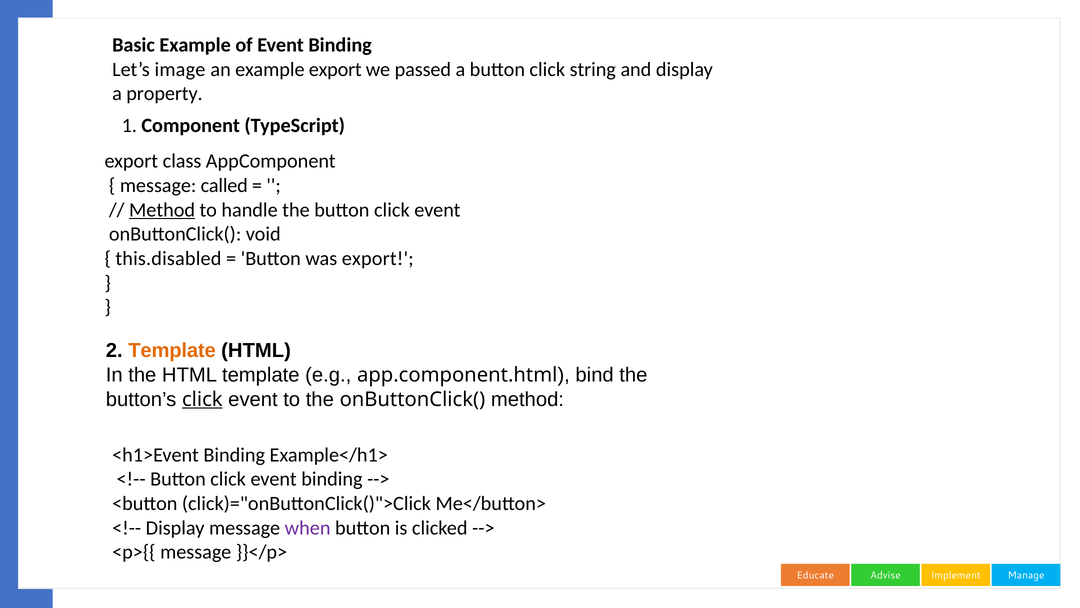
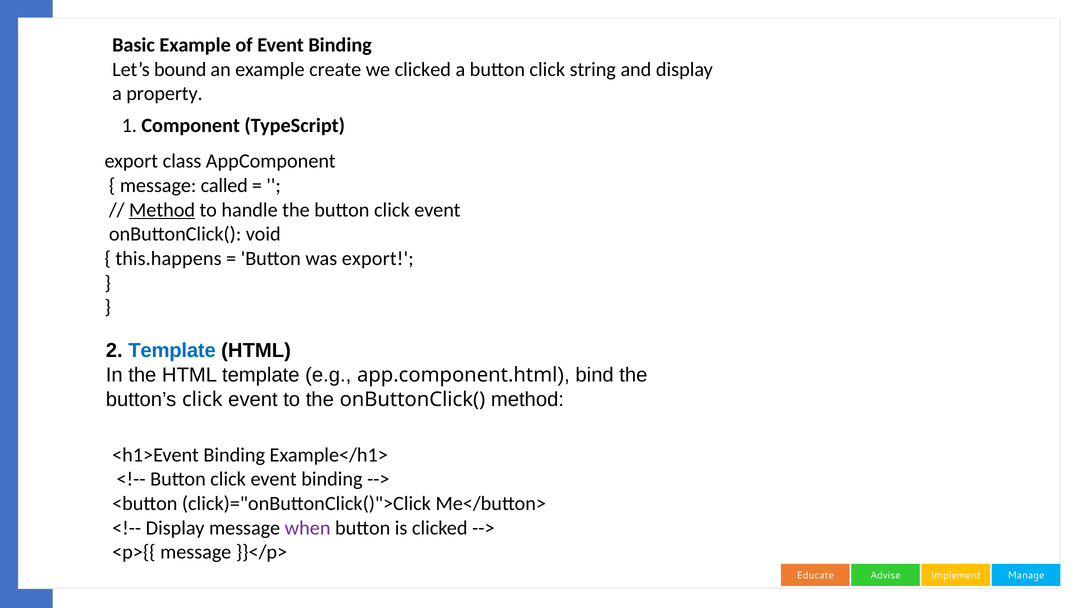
image: image -> bound (180, 69)
example export: export -> create (335, 69)
we passed: passed -> clicked (423, 69)
this.disabled: this.disabled -> this.happens (168, 258)
Template colour: orange -> blue (172, 350)
click underline: present -> none (202, 399)
